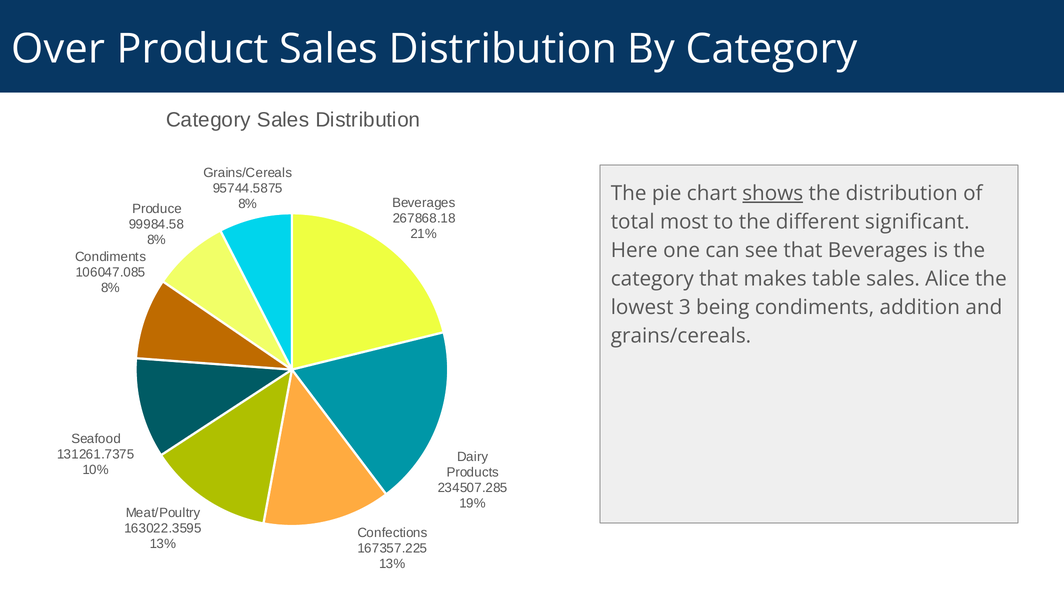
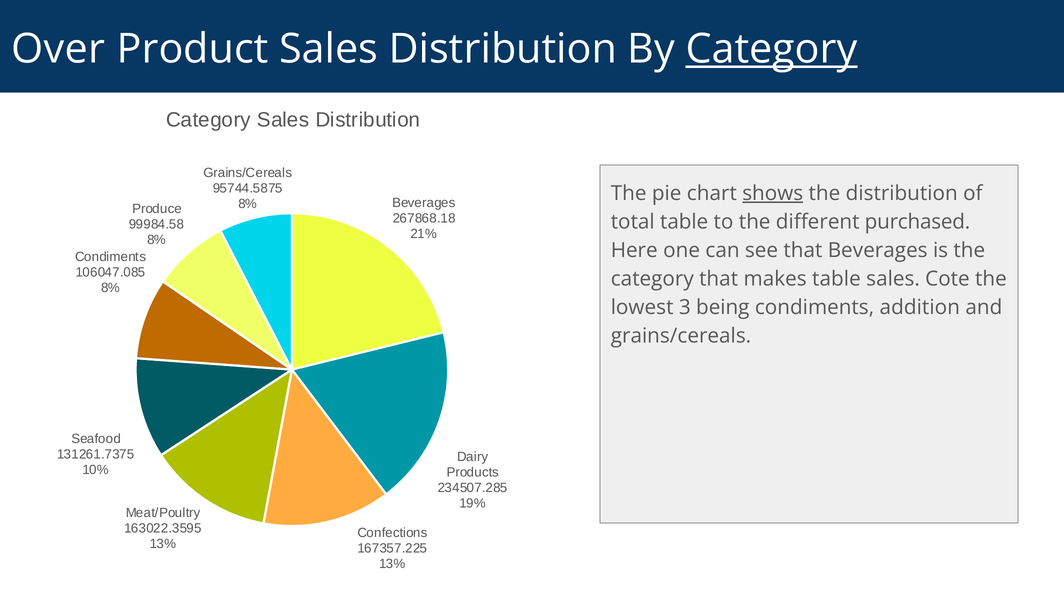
Category underline: none -> present (771, 49)
total most: most -> table (684, 222)
significant: significant -> purchased (917, 222)
Alice: Alice -> Cote (947, 279)
